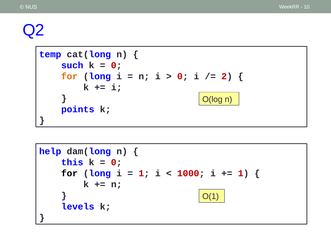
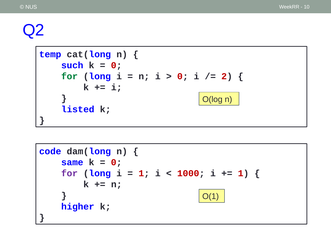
for colour: orange -> green (70, 76)
points: points -> listed (78, 110)
help: help -> code (50, 152)
this: this -> same (72, 163)
for colour: black -> purple (70, 174)
levels: levels -> higher (78, 207)
